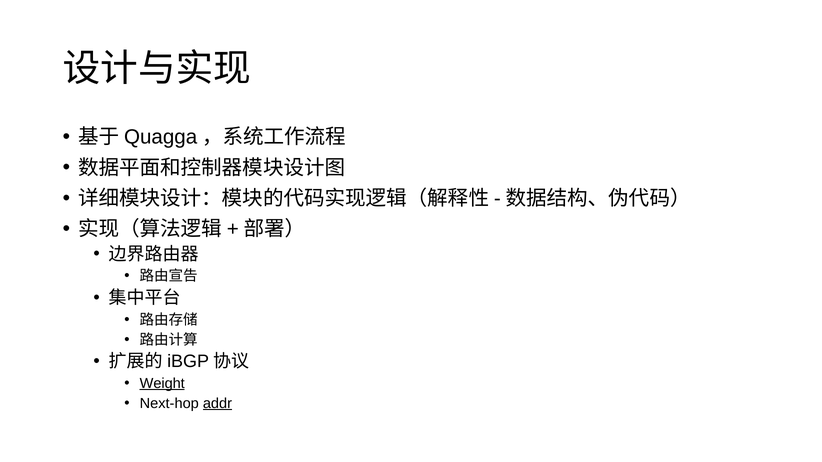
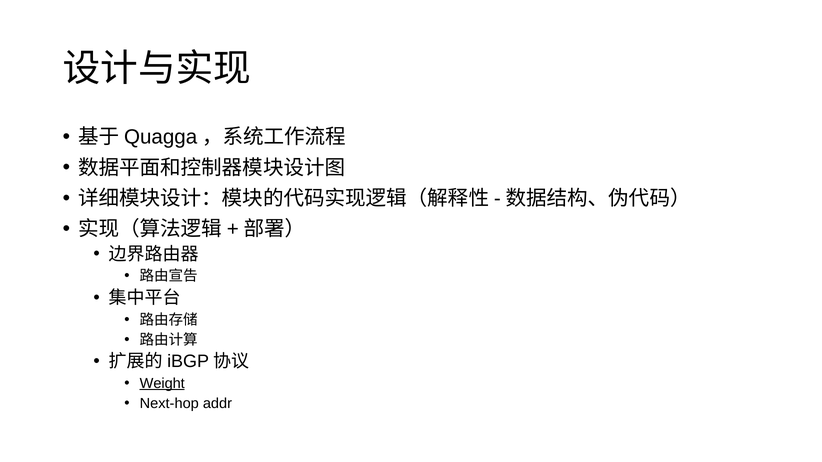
addr underline: present -> none (217, 404)
